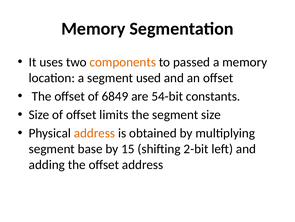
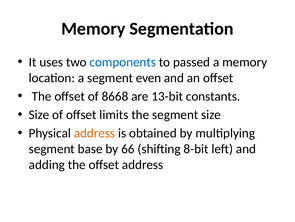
components colour: orange -> blue (123, 62)
used: used -> even (149, 78)
6849: 6849 -> 8668 (115, 96)
54-bit: 54-bit -> 13-bit (167, 96)
15: 15 -> 66 (128, 149)
2-bit: 2-bit -> 8-bit (196, 149)
